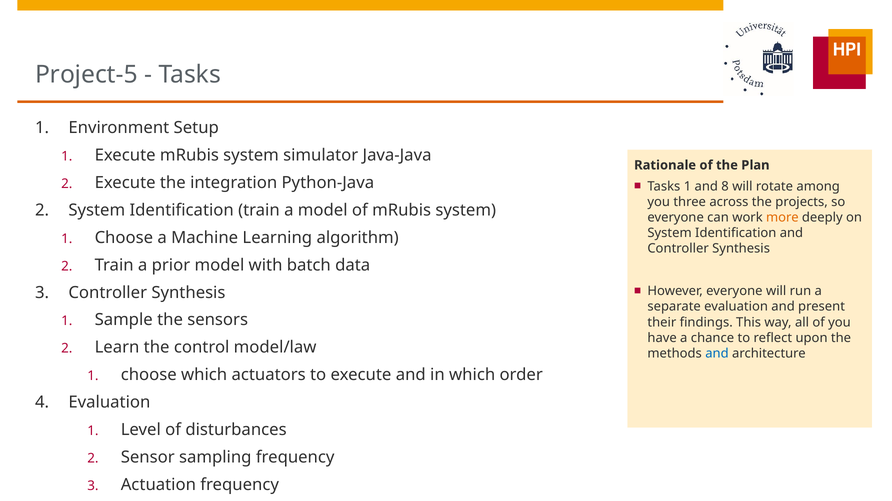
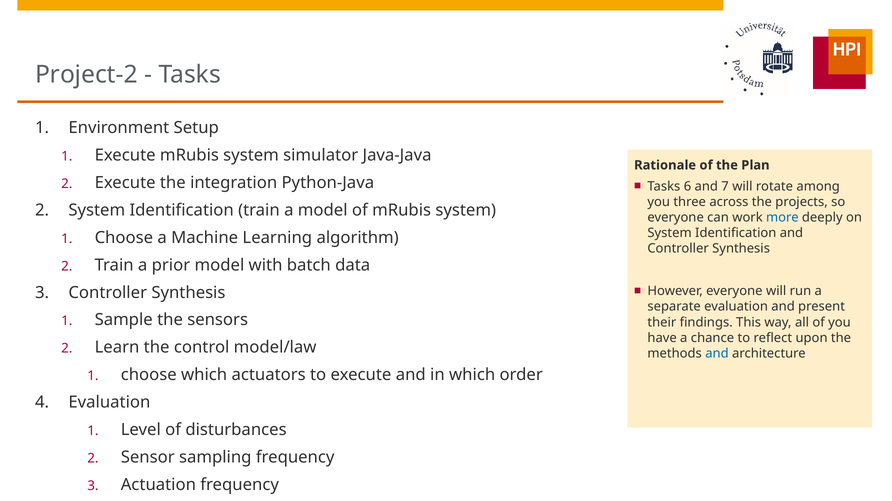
Project-5: Project-5 -> Project-2 (86, 75)
1: 1 -> 6 (688, 187)
8: 8 -> 7 (725, 187)
more colour: orange -> blue (782, 218)
